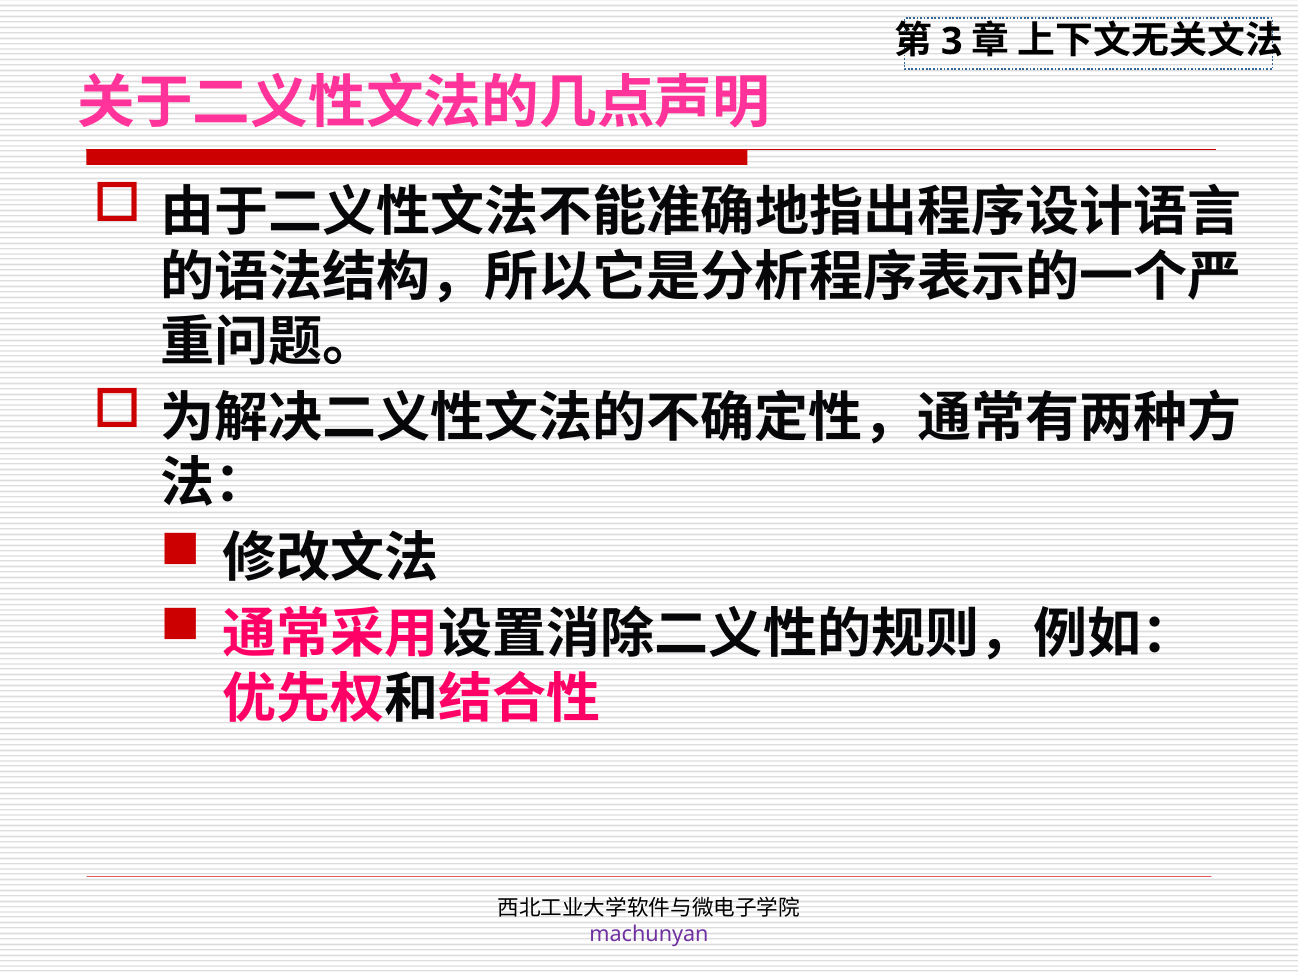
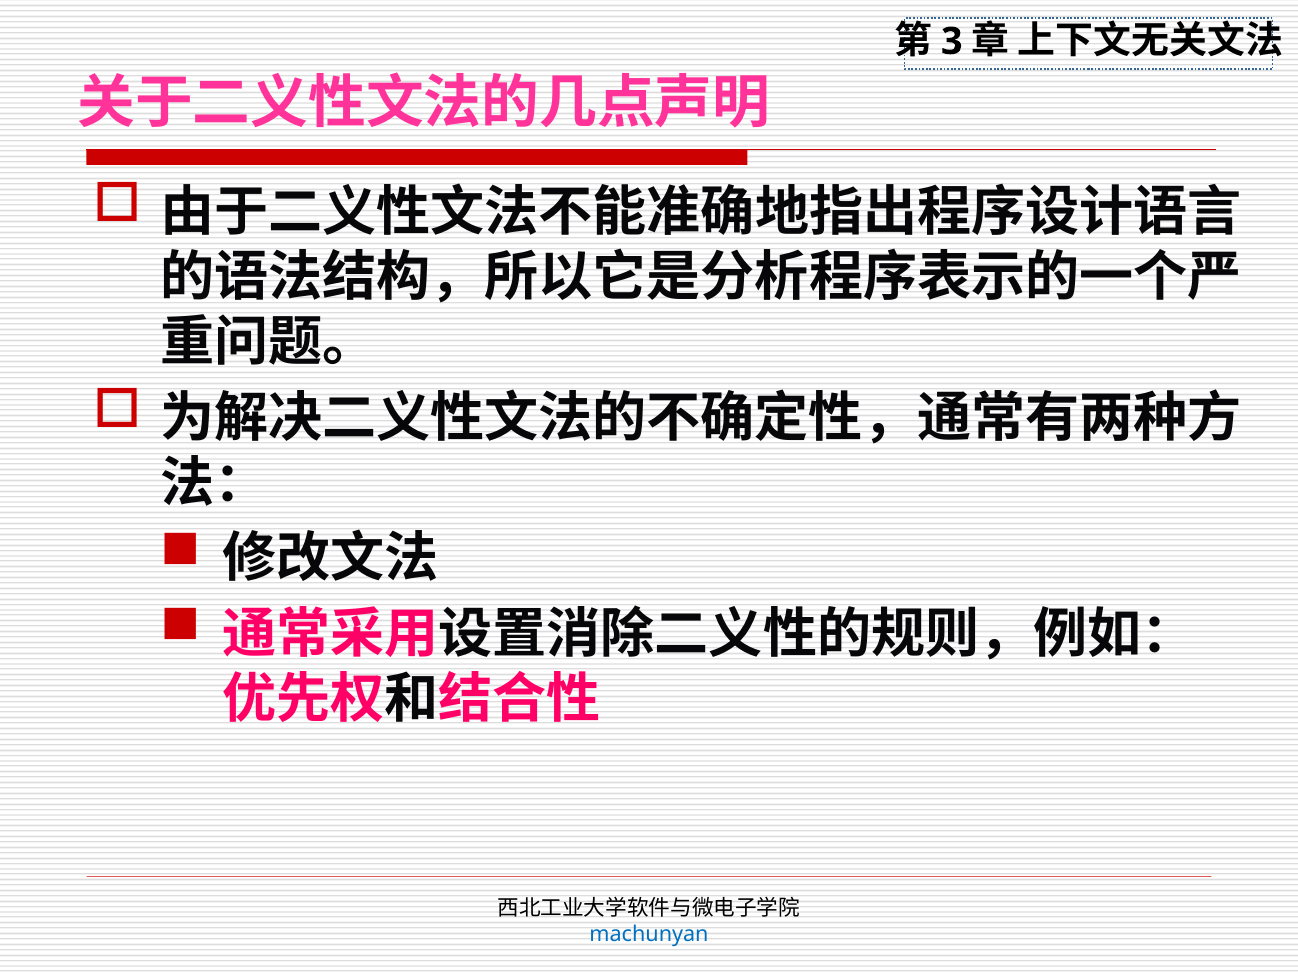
machunyan colour: purple -> blue (649, 933)
